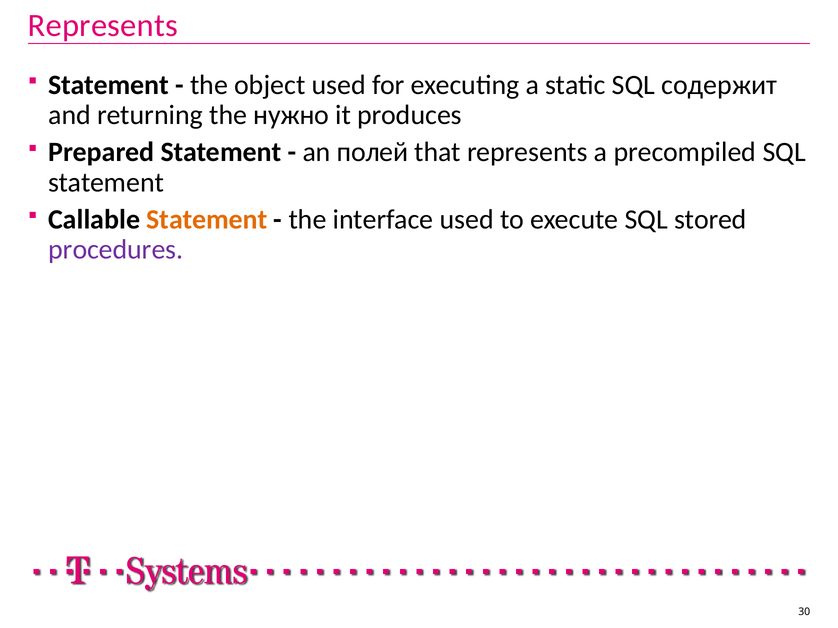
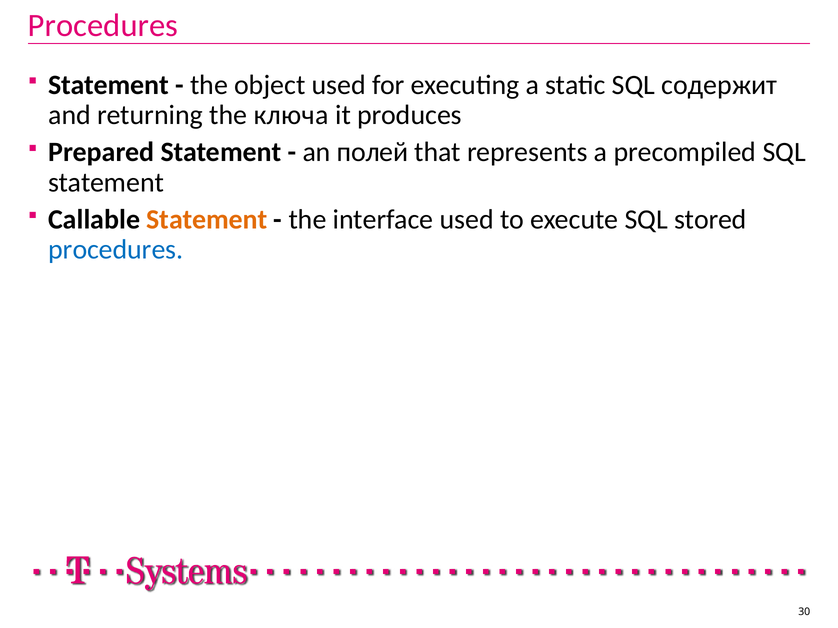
Represents: Represents -> Procedures (103, 26)
нужно: нужно -> ключа (291, 115)
procedures colour: purple -> blue (116, 250)
